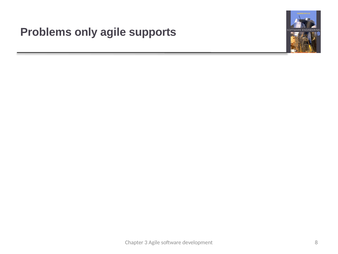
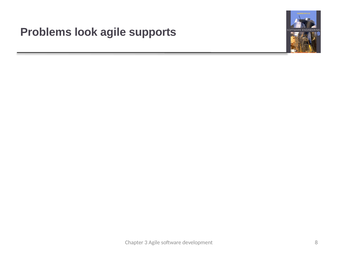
only: only -> look (86, 32)
